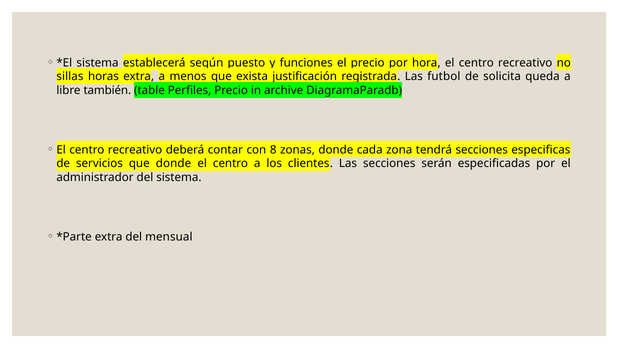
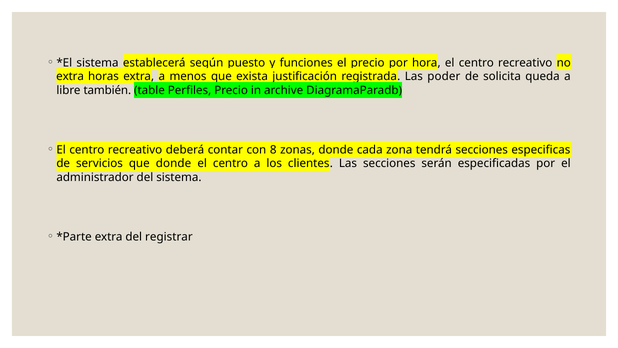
sillas: sillas -> extra (70, 77)
futbol: futbol -> poder (444, 77)
mensual: mensual -> registrar (169, 236)
